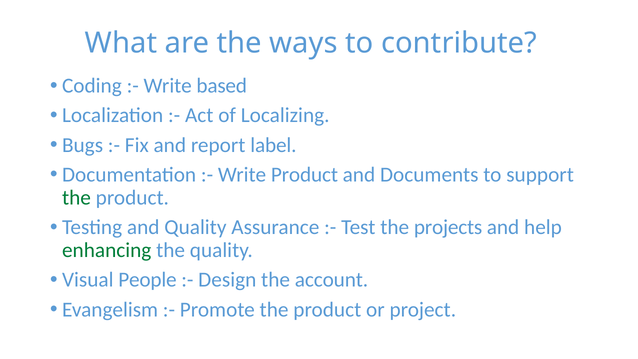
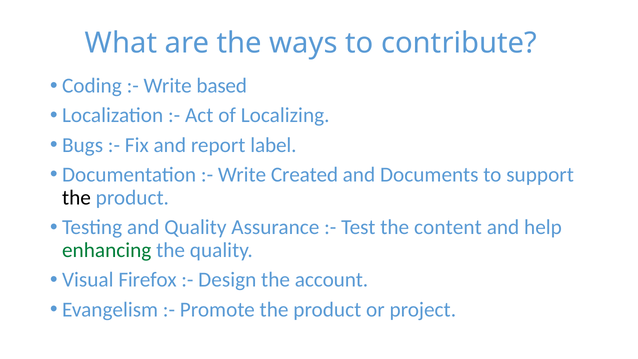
Write Product: Product -> Created (304, 175)
the colour: green -> black (76, 198)
projects: projects -> content (448, 227)
People: People -> Firefox (148, 280)
